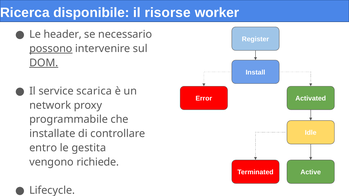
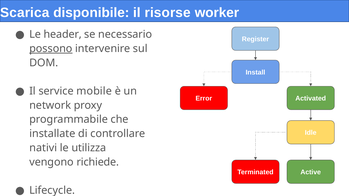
Ricerca: Ricerca -> Scarica (25, 13)
DOM underline: present -> none (44, 63)
scarica: scarica -> mobile (94, 91)
entro: entro -> nativi (43, 148)
gestita: gestita -> utilizza (89, 148)
